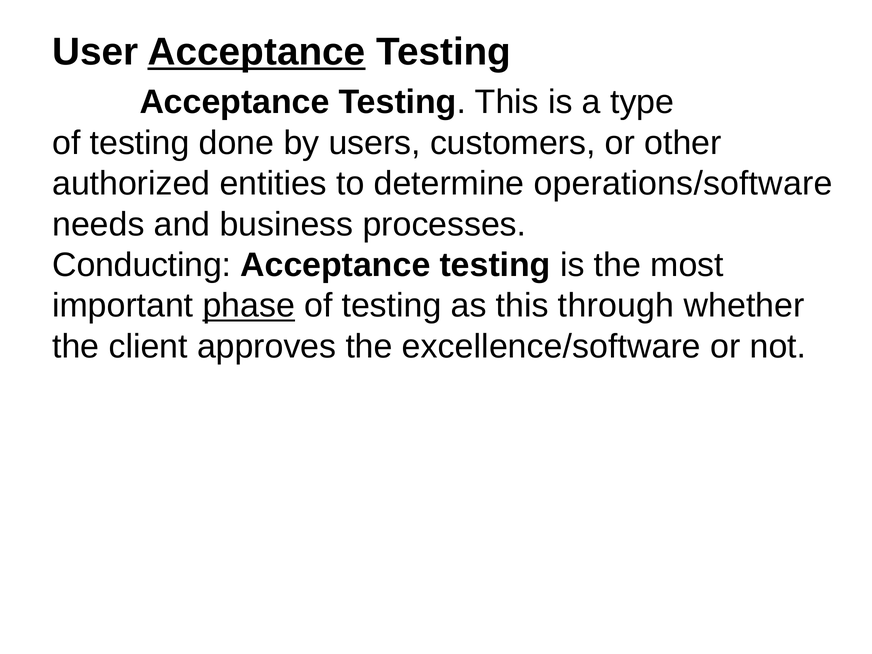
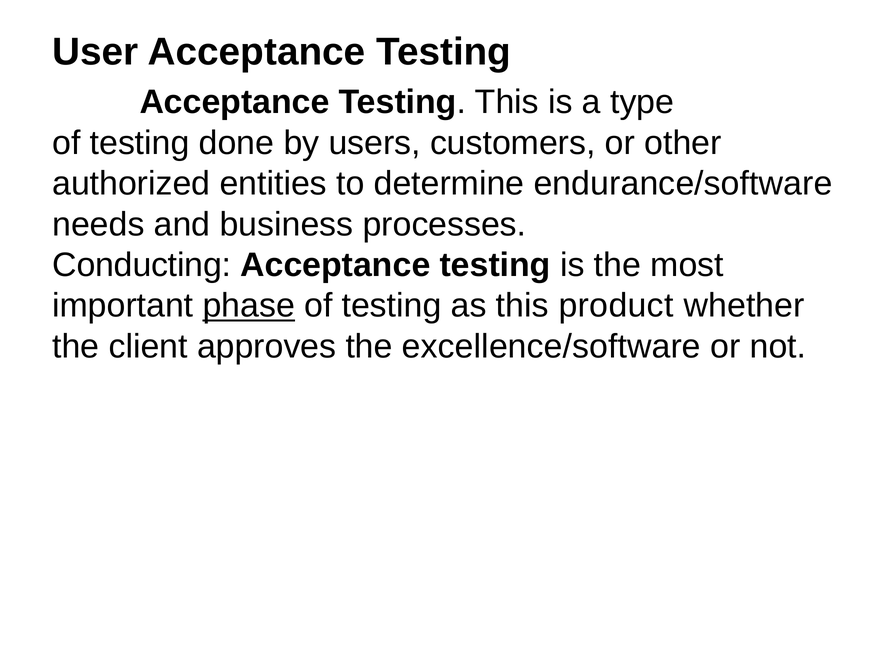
Acceptance underline: present -> none (257, 52)
operations/software: operations/software -> endurance/software (683, 184)
through: through -> product (616, 306)
